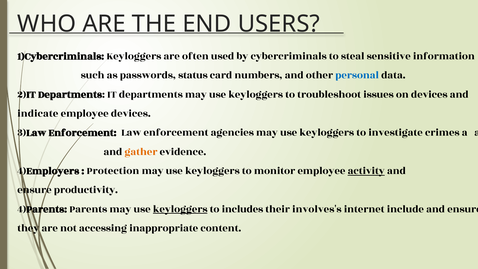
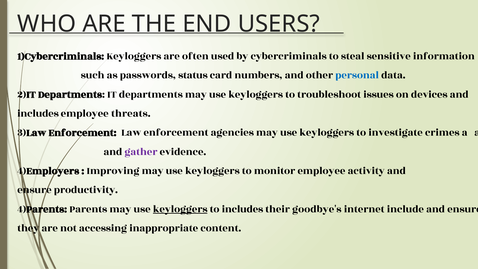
indicate: indicate -> includes (38, 113)
employee devices: devices -> threats (131, 113)
gather colour: orange -> purple (141, 151)
Protection: Protection -> Improving (113, 171)
activity underline: present -> none (366, 171)
involves's: involves's -> goodbye's (317, 209)
